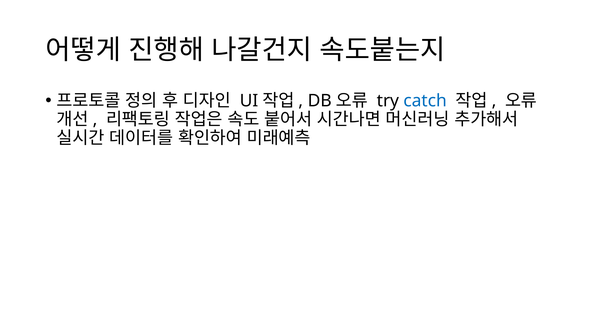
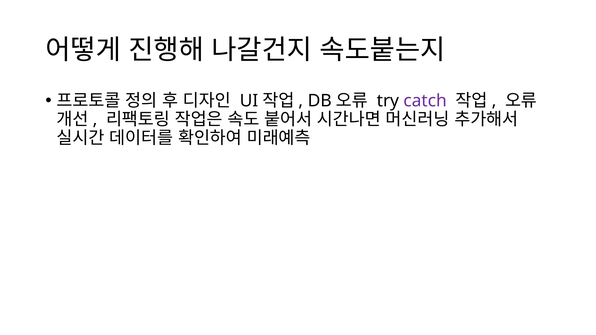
catch colour: blue -> purple (425, 101)
